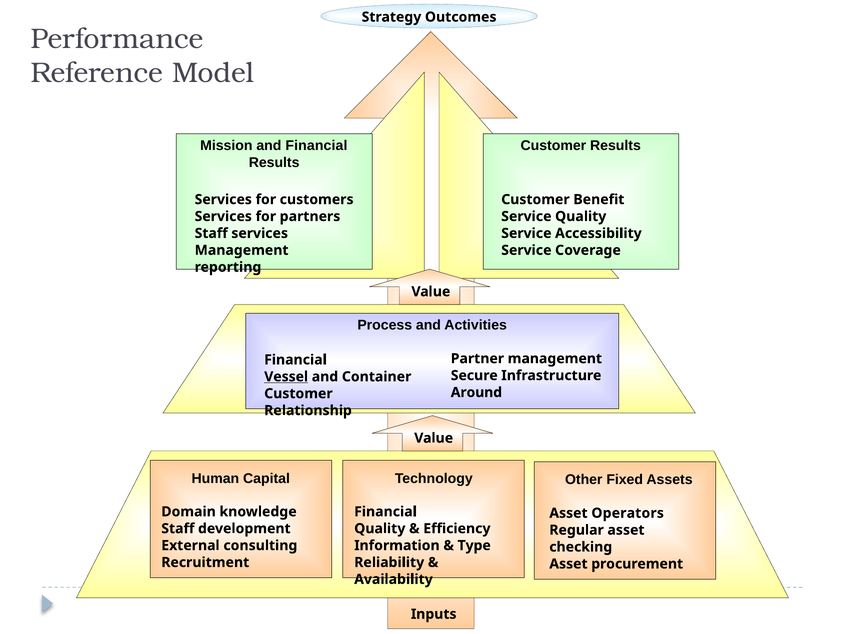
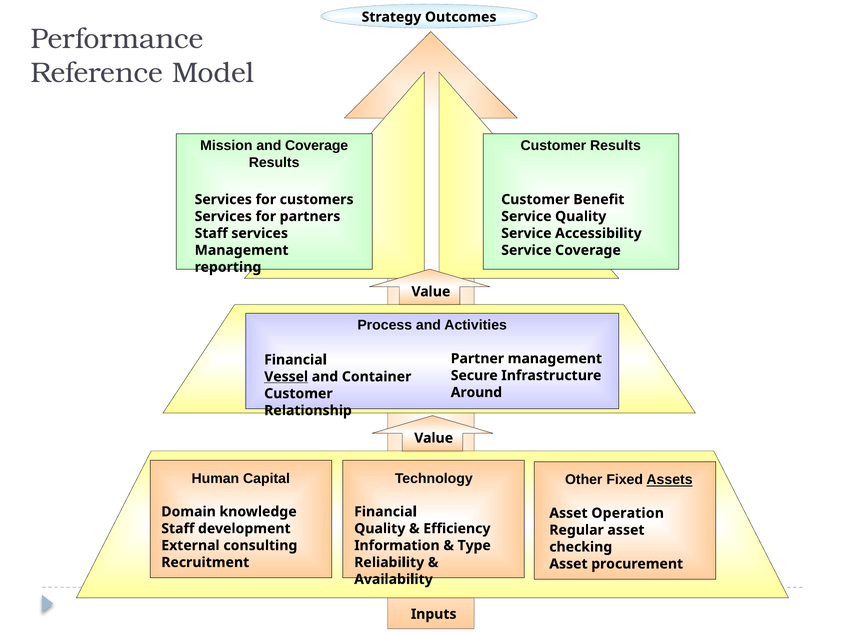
and Financial: Financial -> Coverage (317, 145)
Assets underline: none -> present (670, 480)
Operators: Operators -> Operation (628, 513)
